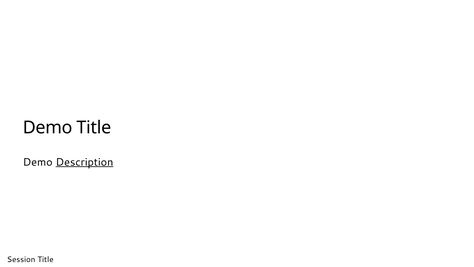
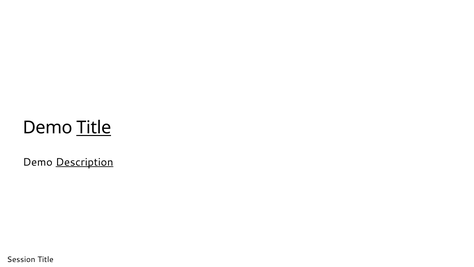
Title underline: none -> present (94, 128)
